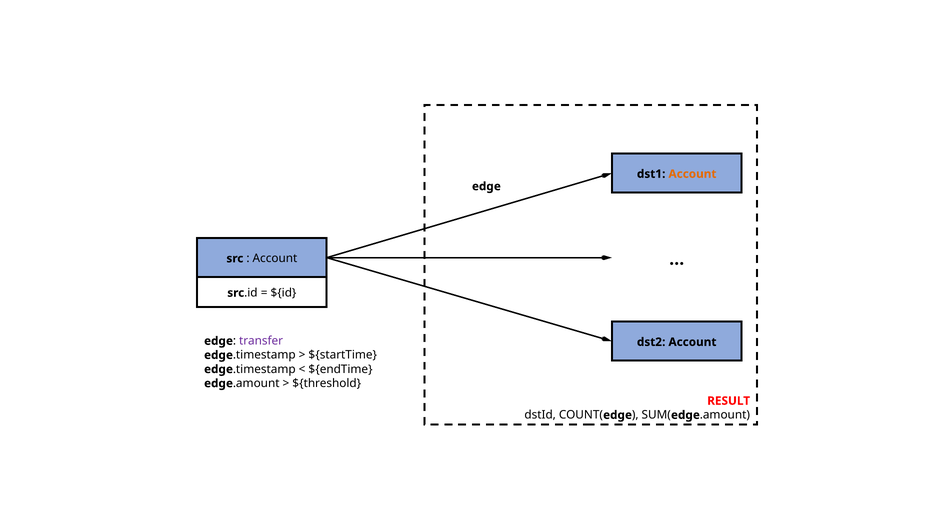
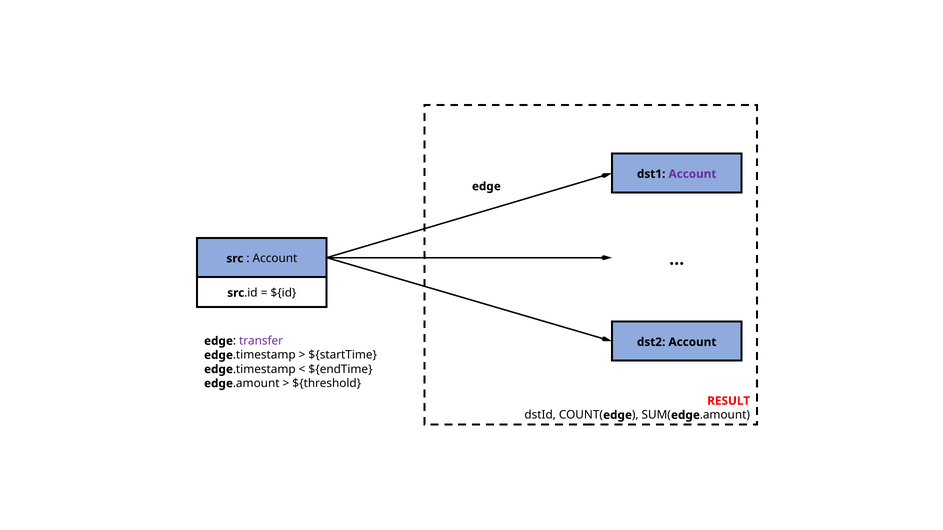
Account colour: orange -> purple (692, 174)
